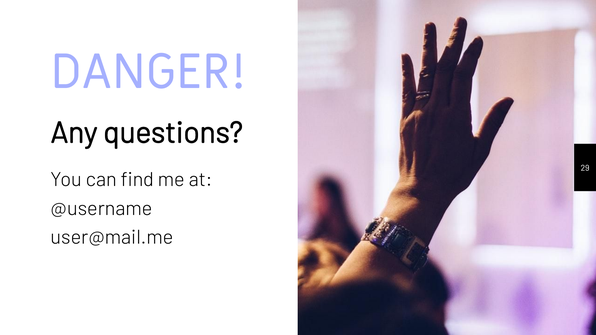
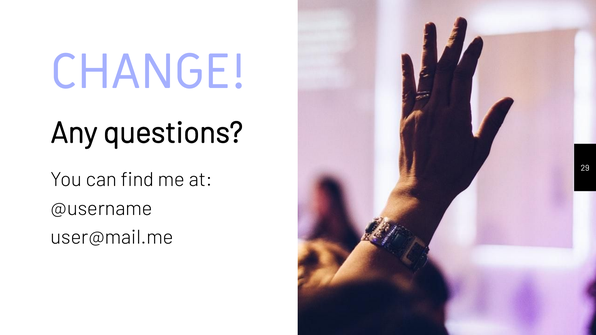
DANGER: DANGER -> CHANGE (148, 72)
